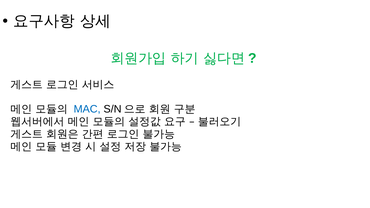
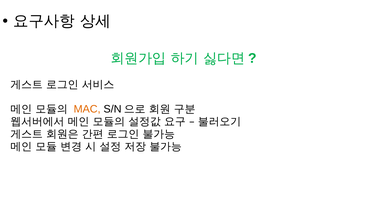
MAC colour: blue -> orange (87, 109)
